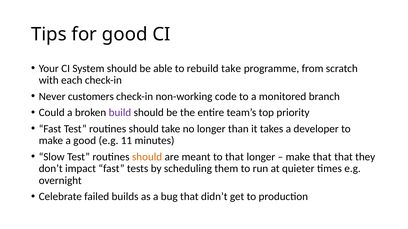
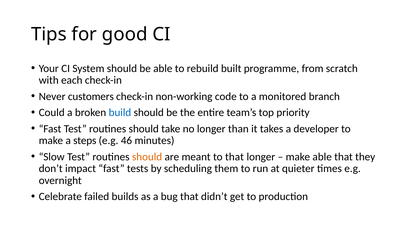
rebuild take: take -> built (231, 69)
build colour: purple -> blue (120, 113)
a good: good -> steps (85, 141)
11: 11 -> 46 (126, 141)
make that: that -> able (322, 157)
